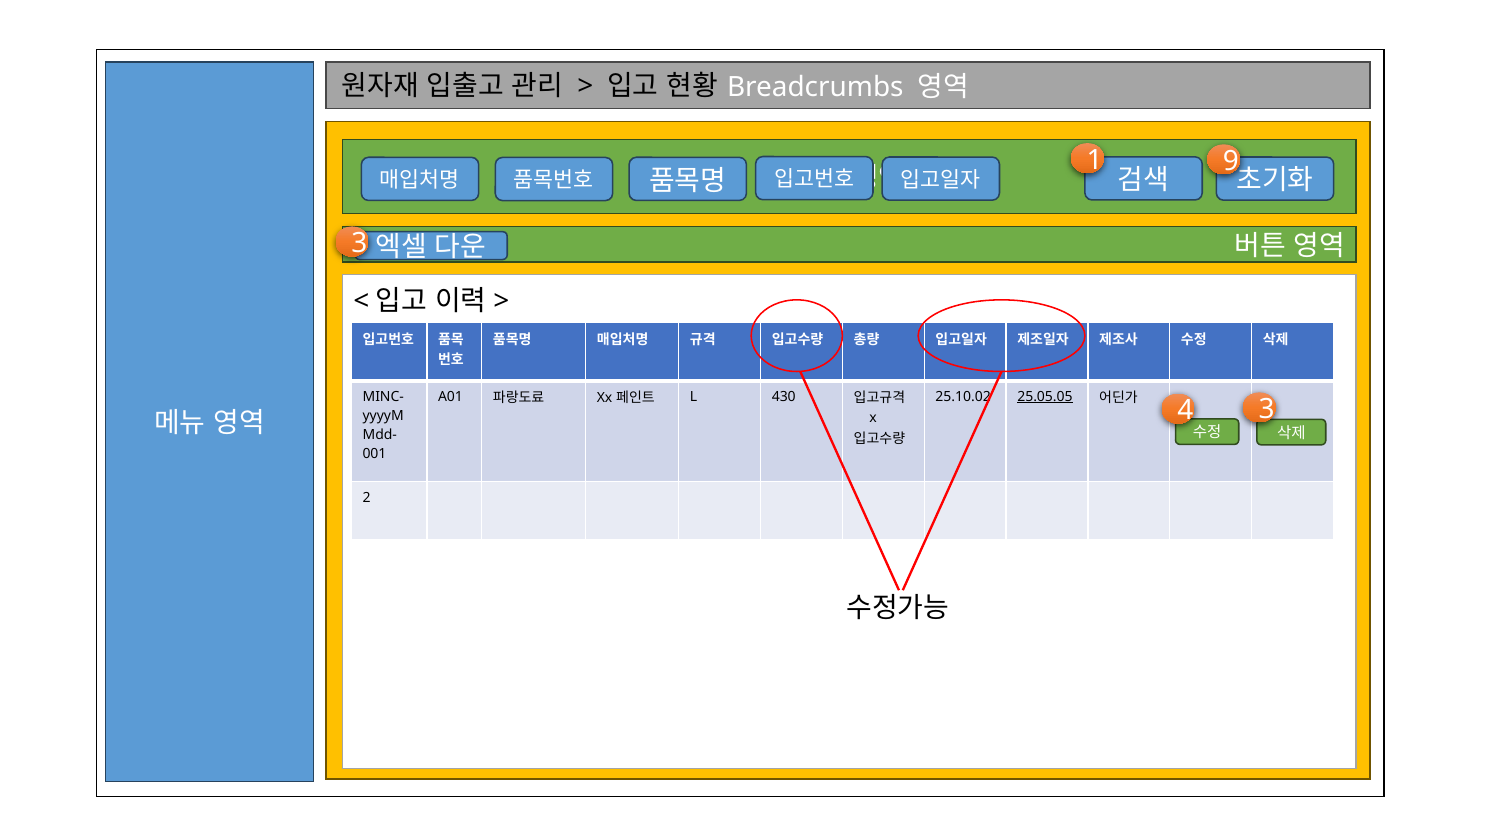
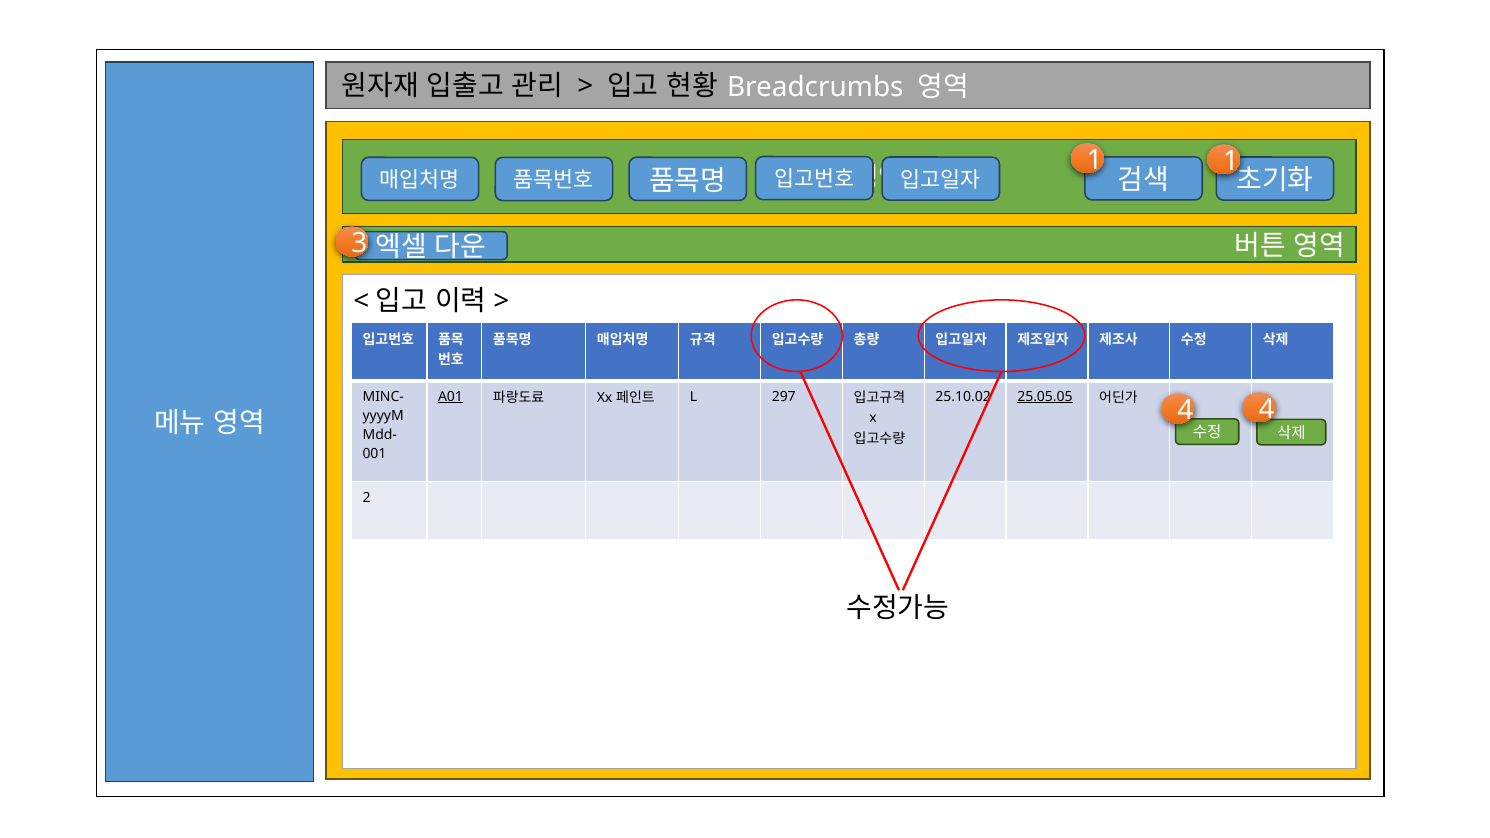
1 9: 9 -> 1 (1231, 161)
A01 underline: none -> present (450, 397)
430: 430 -> 297 (784, 397)
4 3: 3 -> 4 (1267, 409)
